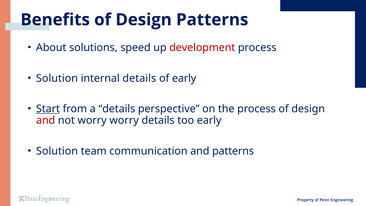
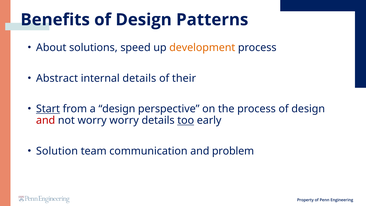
development colour: red -> orange (202, 48)
Solution: Solution -> Abstract (57, 78)
of early: early -> their (184, 78)
a details: details -> design (117, 109)
too underline: none -> present (186, 120)
and patterns: patterns -> problem (233, 151)
